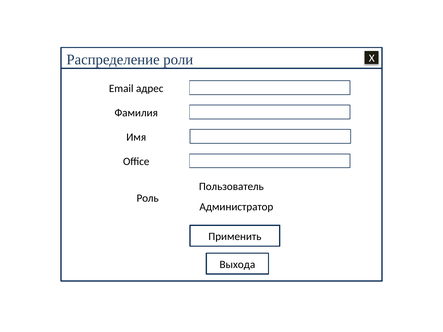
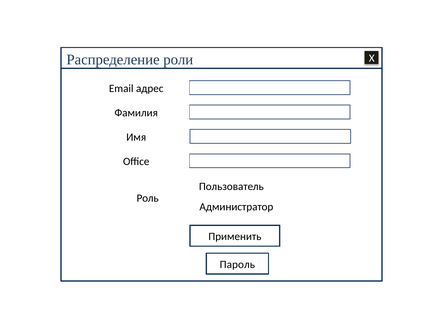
Выхода: Выхода -> Пароль (237, 265)
